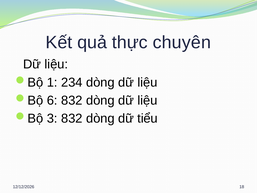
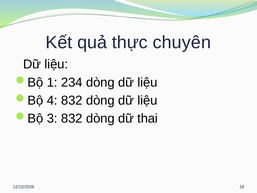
6: 6 -> 4 (52, 100)
tiểu: tiểu -> thai (148, 118)
